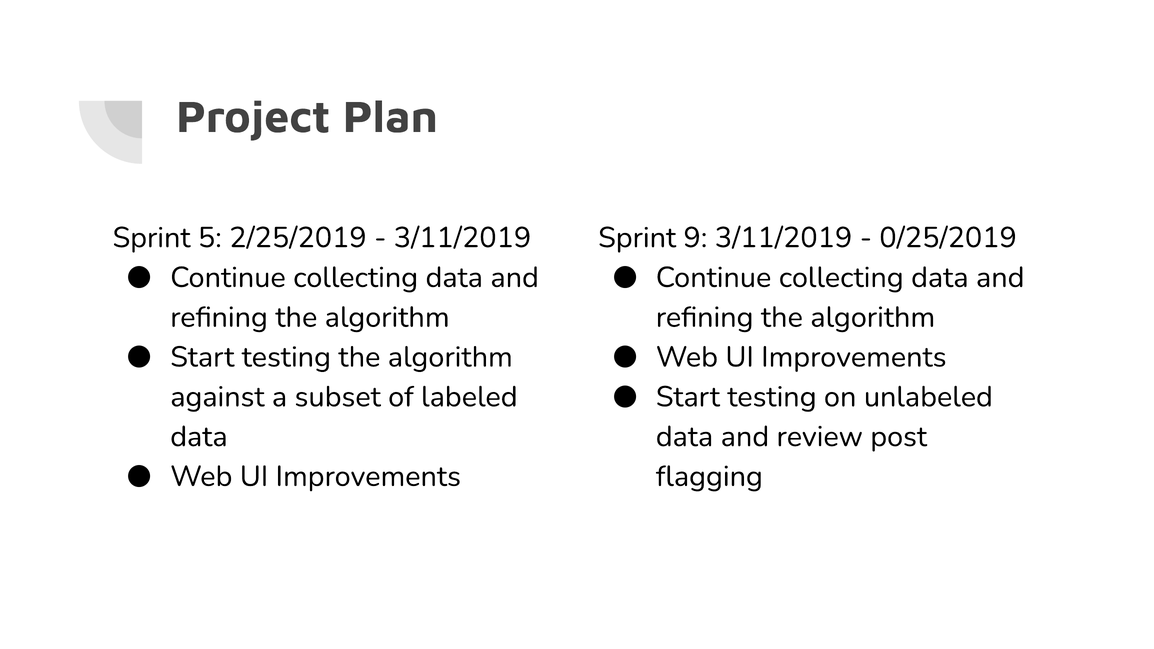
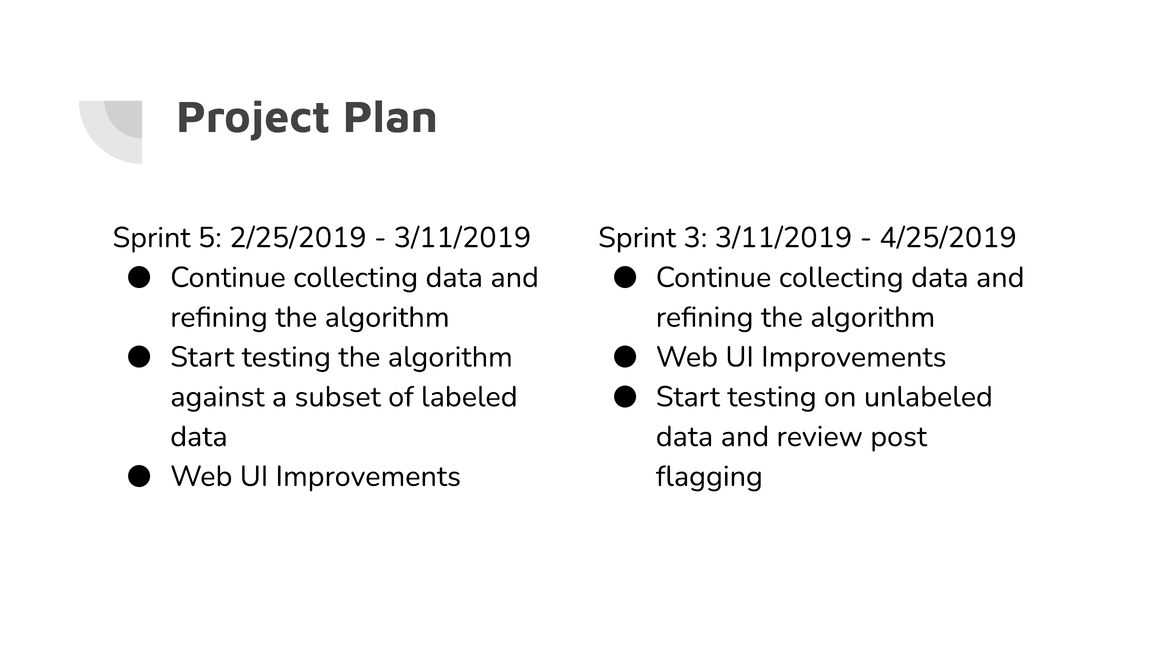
9: 9 -> 3 (695, 238)
0/25/2019: 0/25/2019 -> 4/25/2019 (948, 238)
